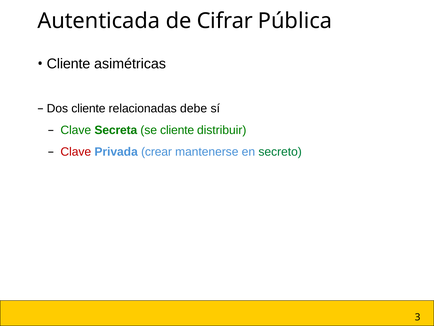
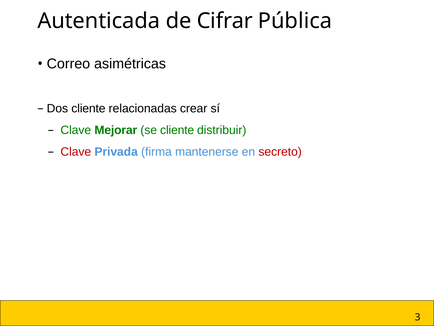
Cliente: Cliente -> Correo (68, 64)
debe: debe -> crear (194, 108)
Secreta: Secreta -> Mejorar (116, 130)
crear: crear -> firma (156, 152)
secreto colour: green -> red (280, 152)
